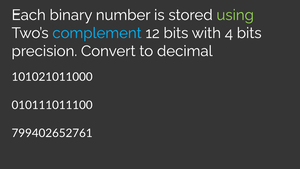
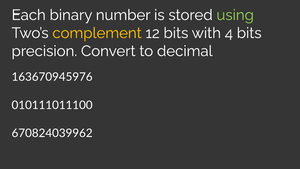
complement colour: light blue -> yellow (97, 33)
101021011000: 101021011000 -> 163670945976 (52, 77)
799402652761: 799402652761 -> 670824039962 (52, 133)
